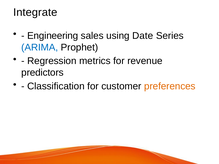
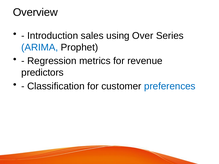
Integrate: Integrate -> Overview (35, 12)
Engineering: Engineering -> Introduction (53, 36)
Date: Date -> Over (143, 36)
preferences colour: orange -> blue (170, 86)
